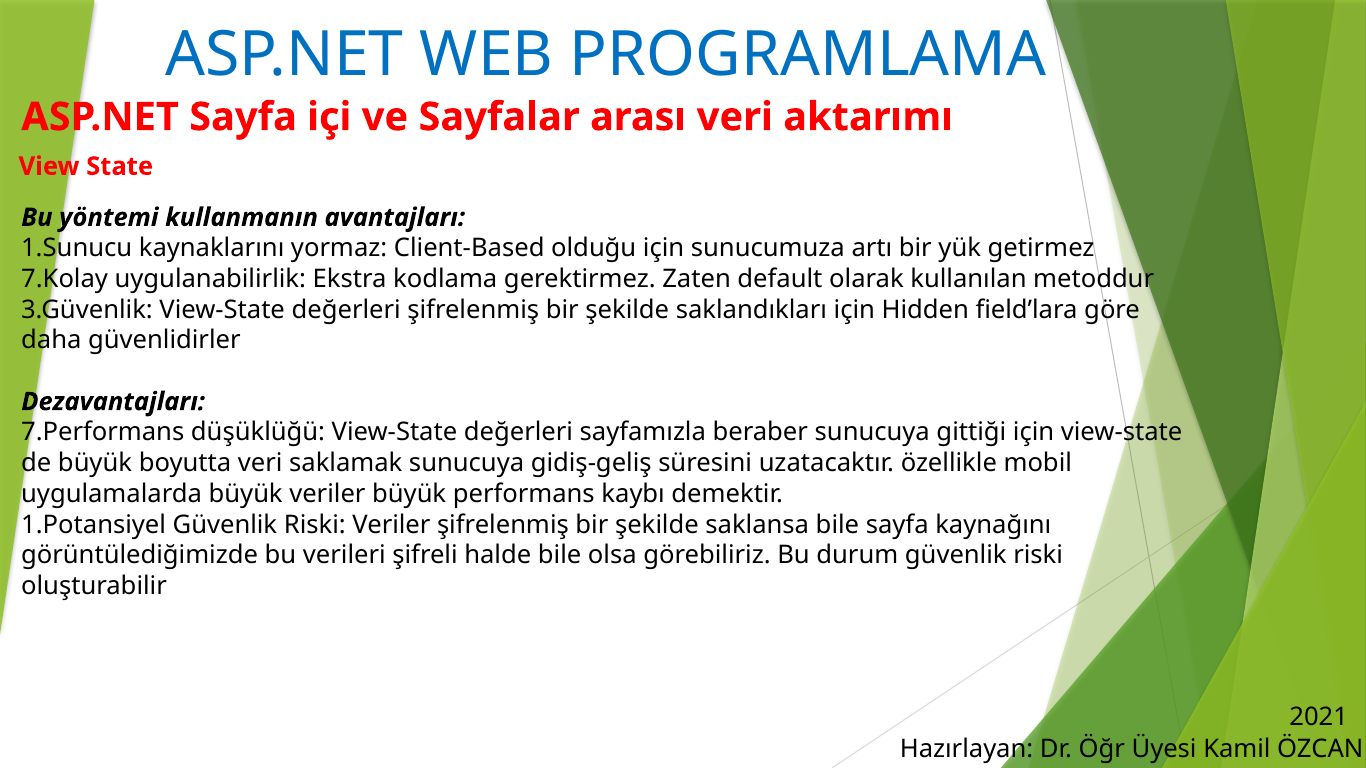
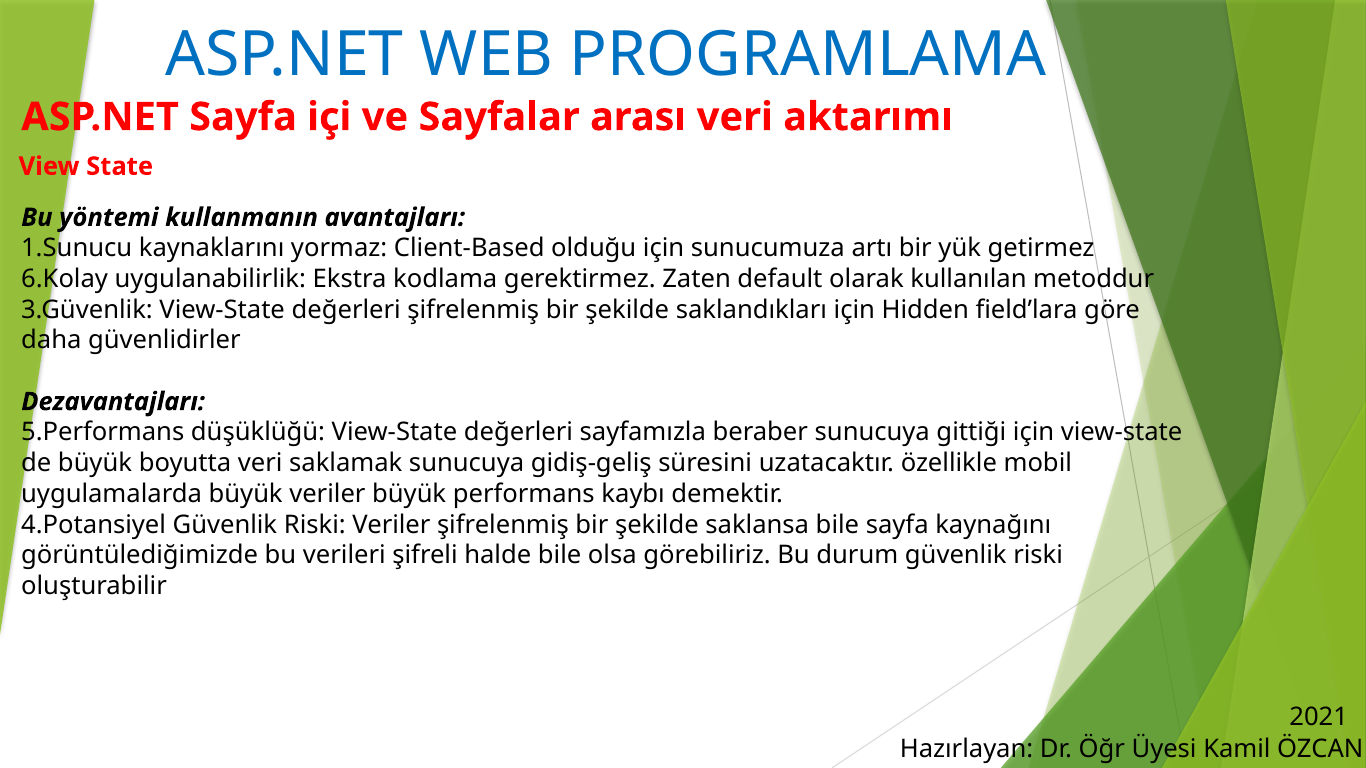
7.Kolay: 7.Kolay -> 6.Kolay (65, 279)
7.Performans: 7.Performans -> 5.Performans (103, 433)
1.Potansiyel: 1.Potansiyel -> 4.Potansiyel (94, 525)
